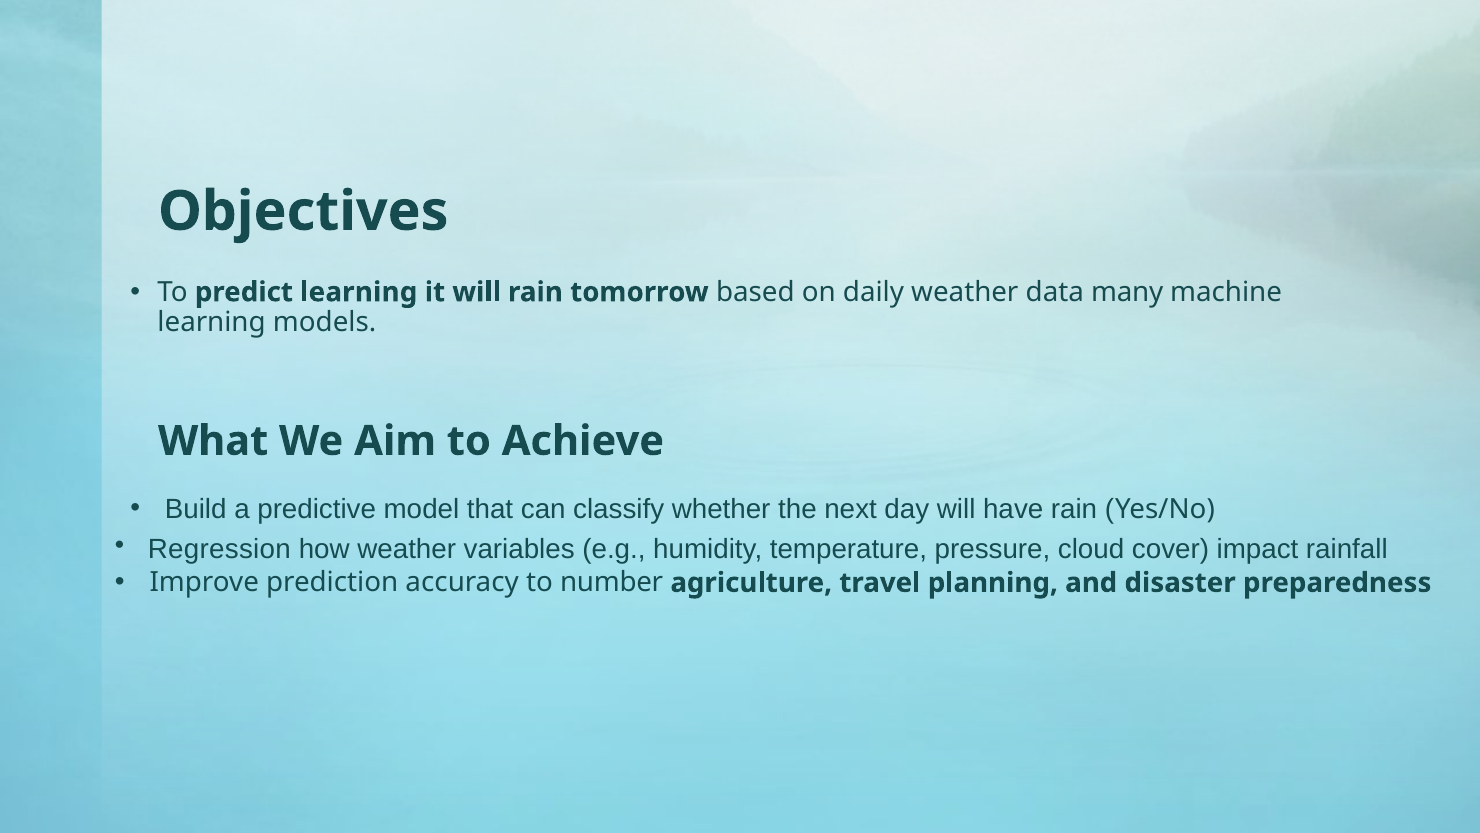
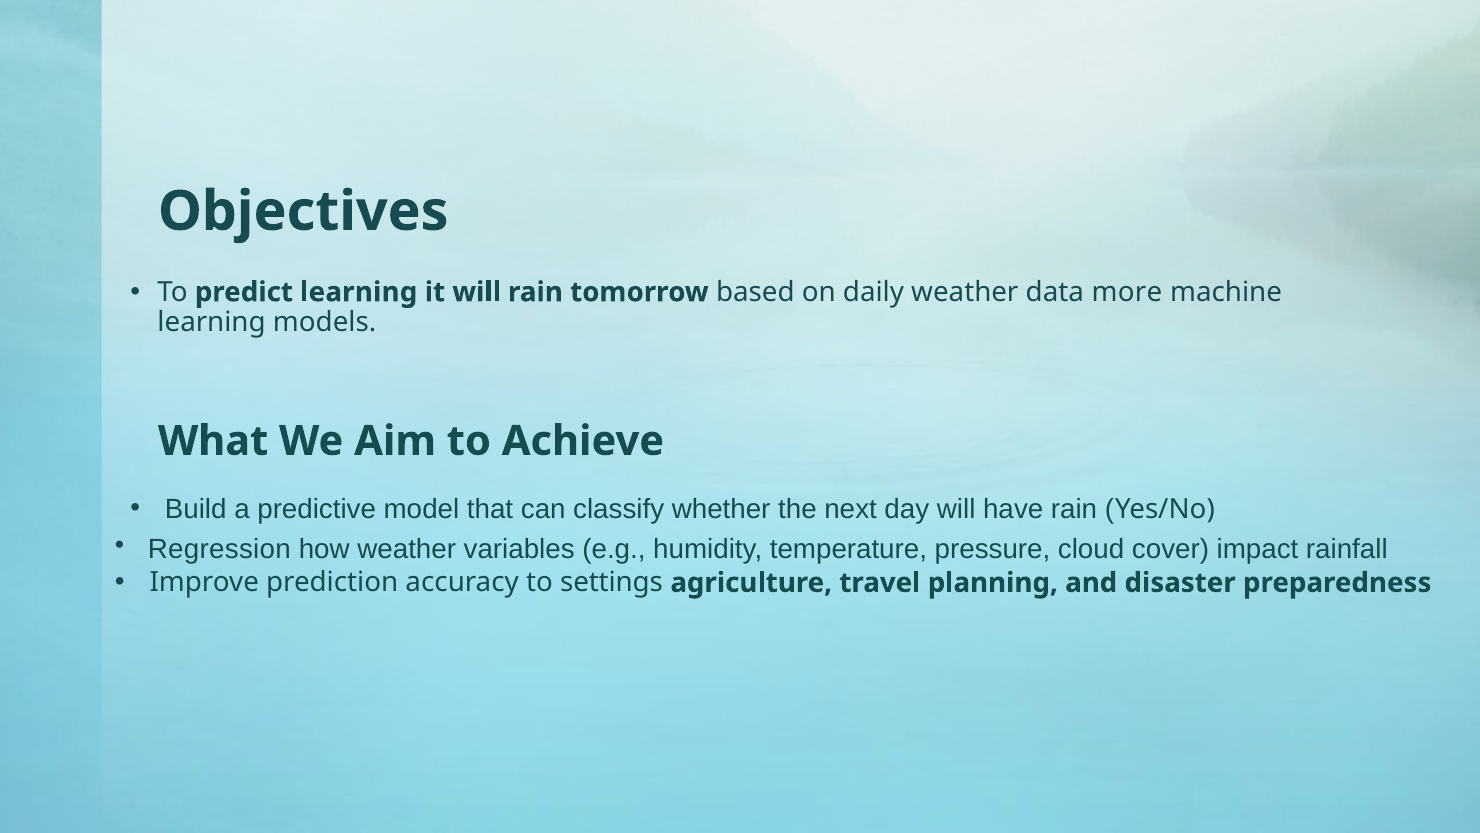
many: many -> more (1127, 292)
number: number -> settings (612, 583)
